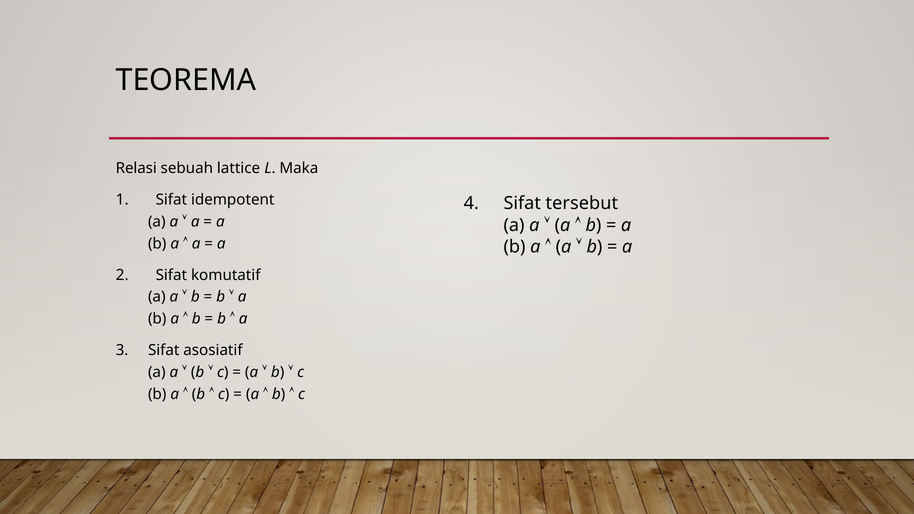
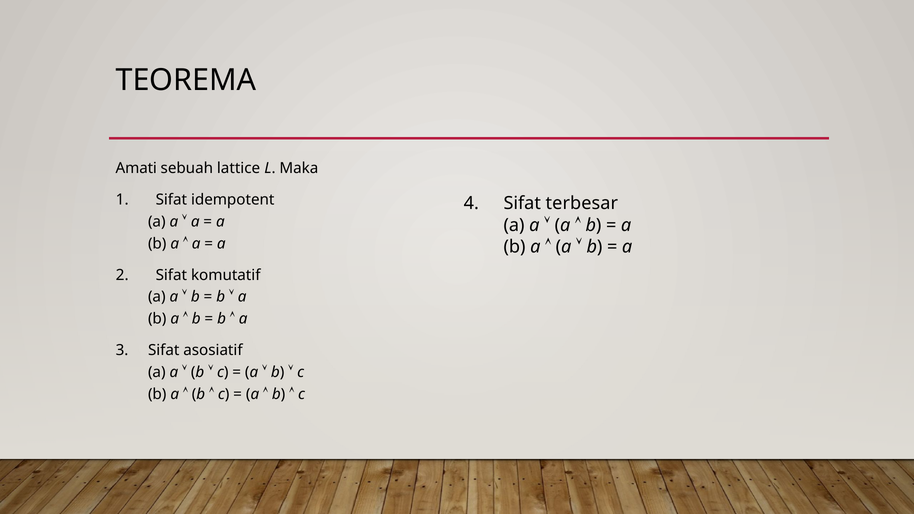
Relasi: Relasi -> Amati (136, 168)
tersebut: tersebut -> terbesar (582, 203)
